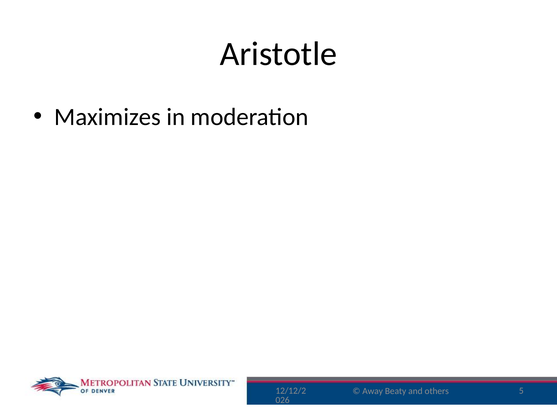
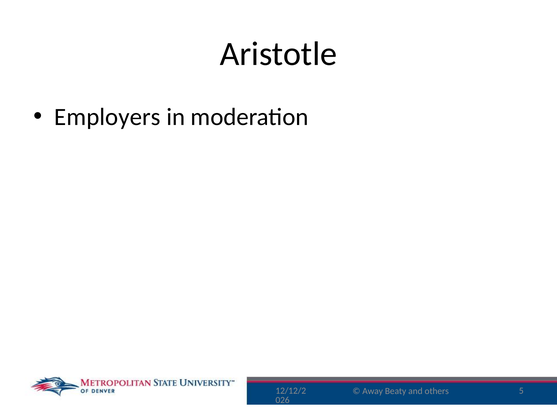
Maximizes: Maximizes -> Employers (107, 117)
